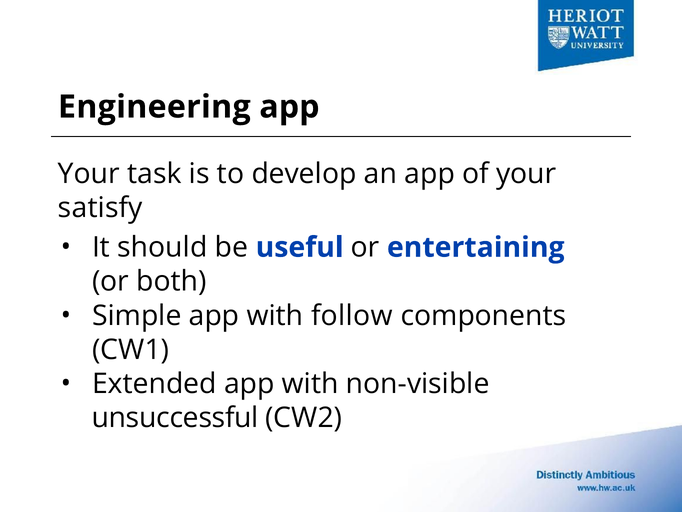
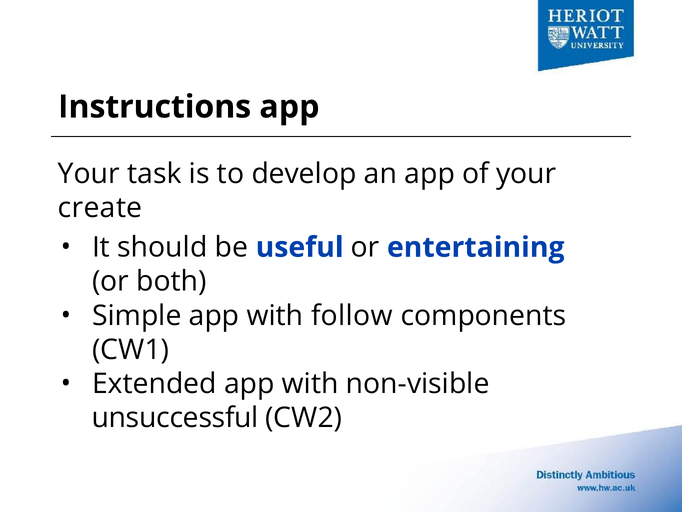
Engineering: Engineering -> Instructions (155, 107)
satisfy: satisfy -> create (100, 208)
